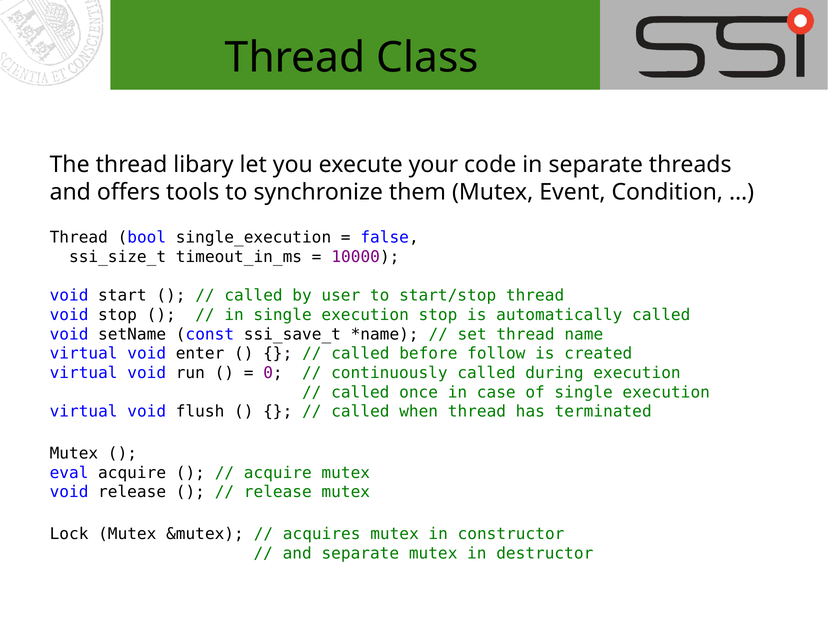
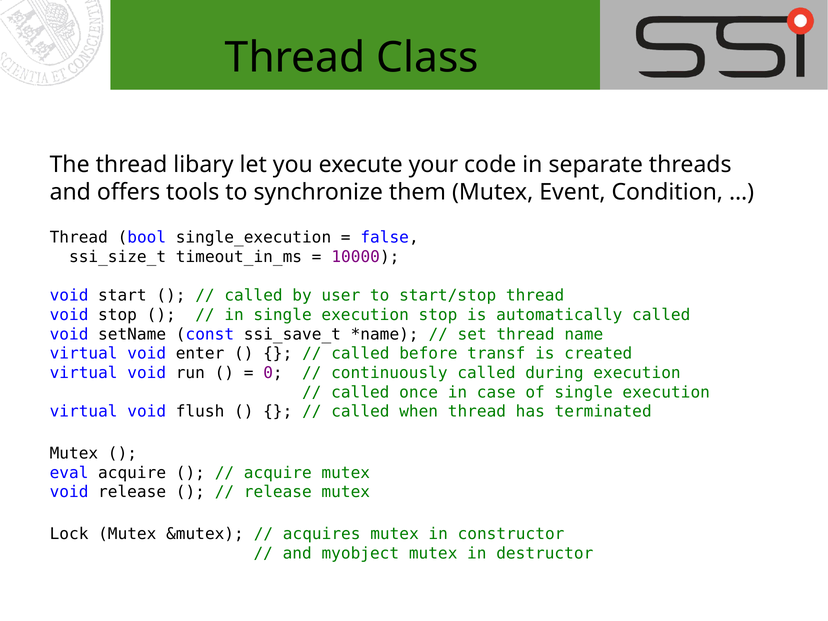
follow: follow -> transf (496, 354)
and separate: separate -> myobject (360, 553)
